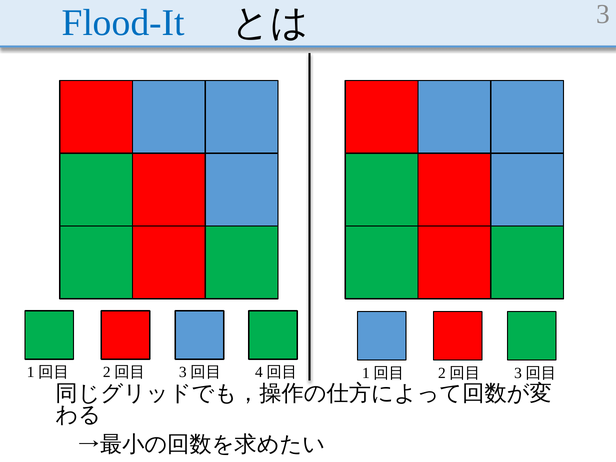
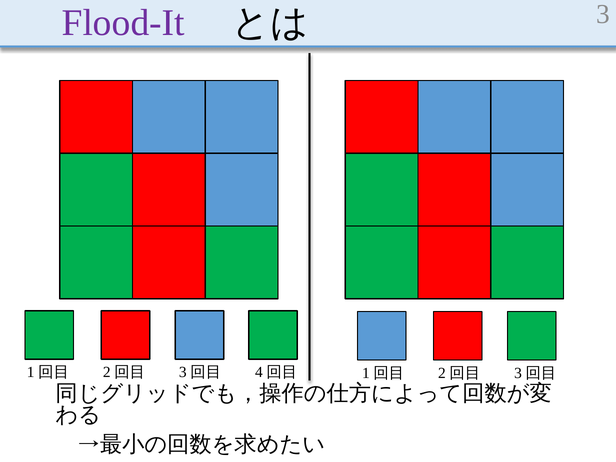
Flood-It colour: blue -> purple (123, 23)
